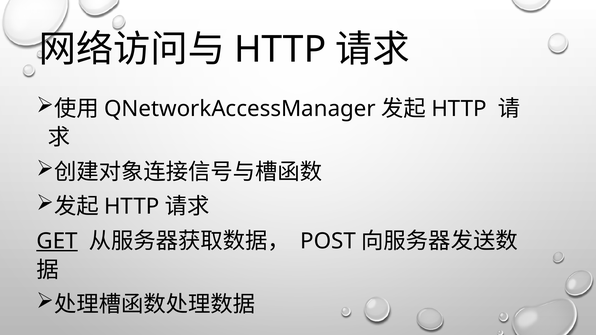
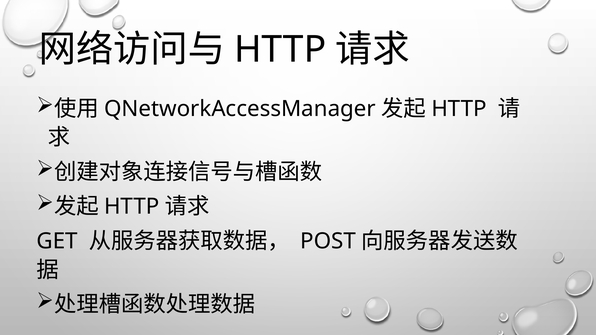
GET underline: present -> none (57, 241)
